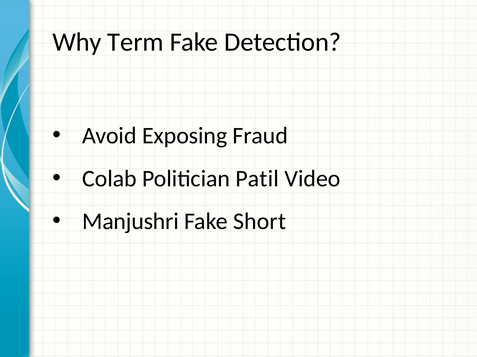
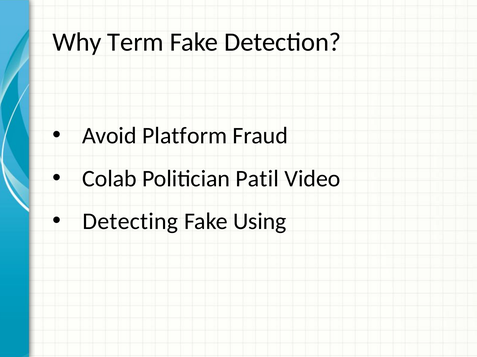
Exposing: Exposing -> Platform (185, 136)
Manjushri: Manjushri -> Detecting (130, 222)
Short: Short -> Using (260, 222)
